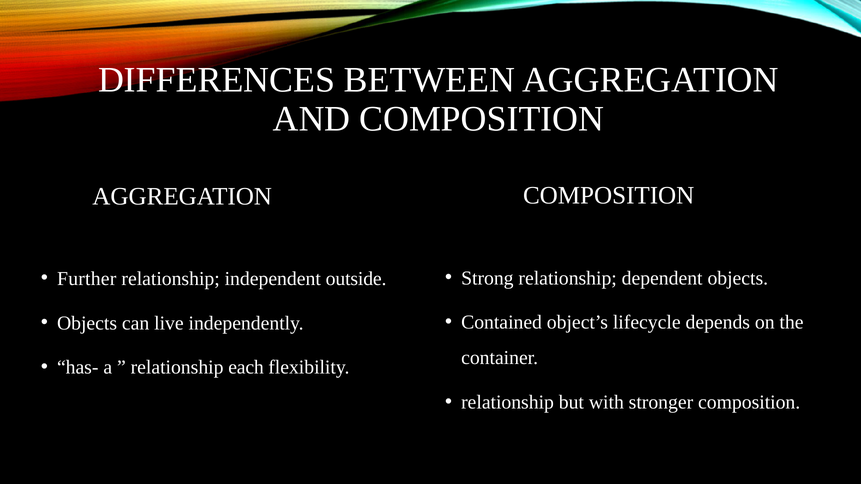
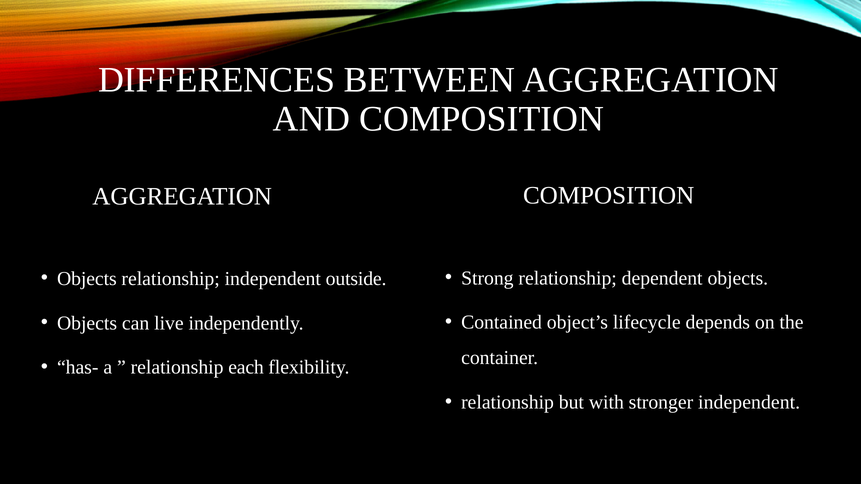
Further: Further -> Objects (87, 279)
stronger composition: composition -> independent (749, 403)
